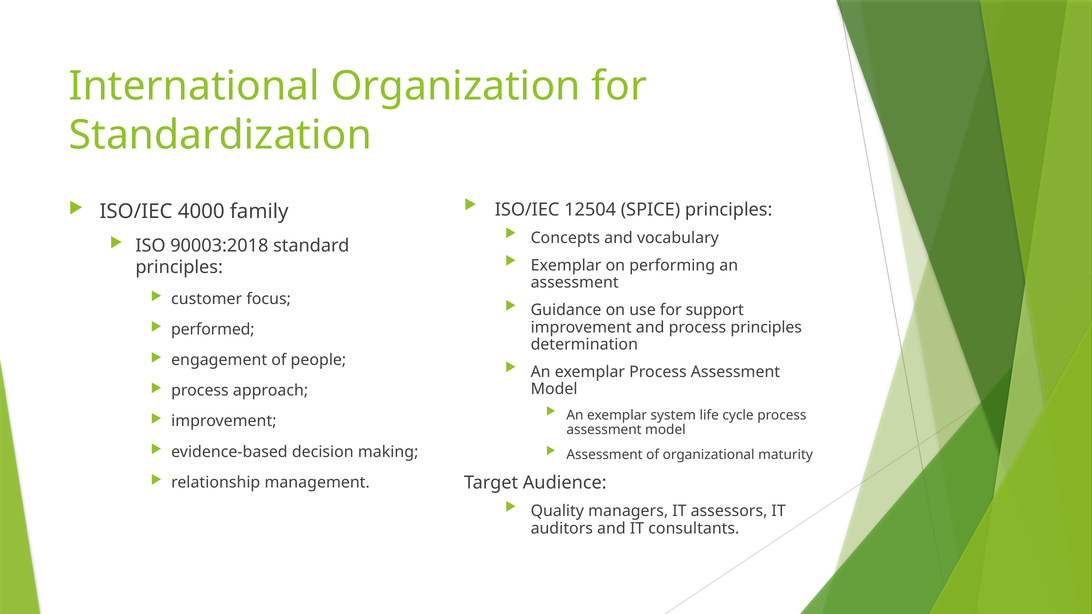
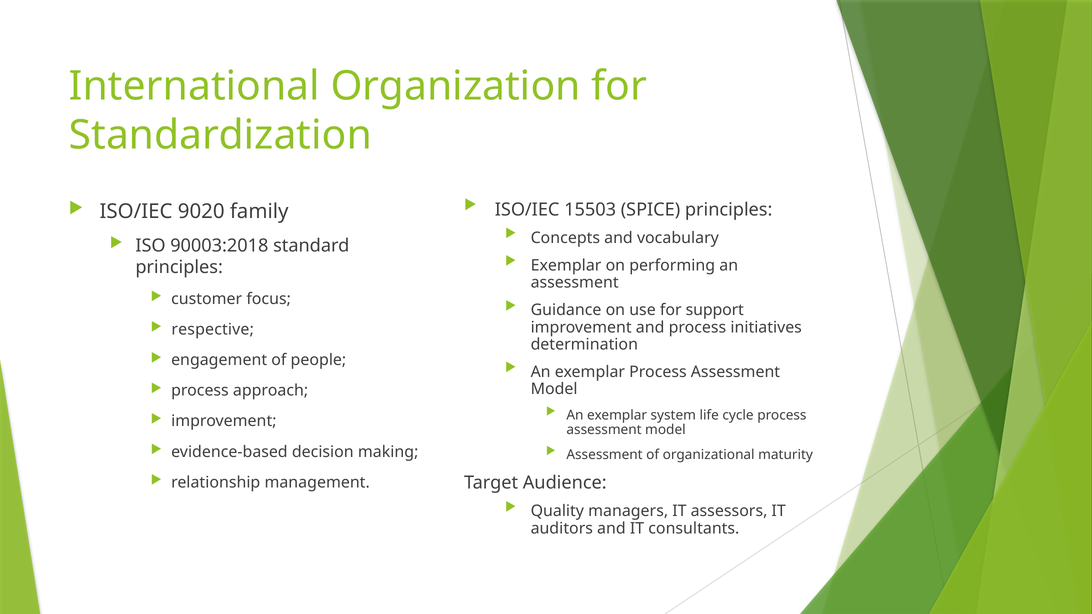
12504: 12504 -> 15503 (590, 210)
4000: 4000 -> 9020 (201, 211)
performed: performed -> respective (213, 330)
process principles: principles -> initiatives (766, 327)
